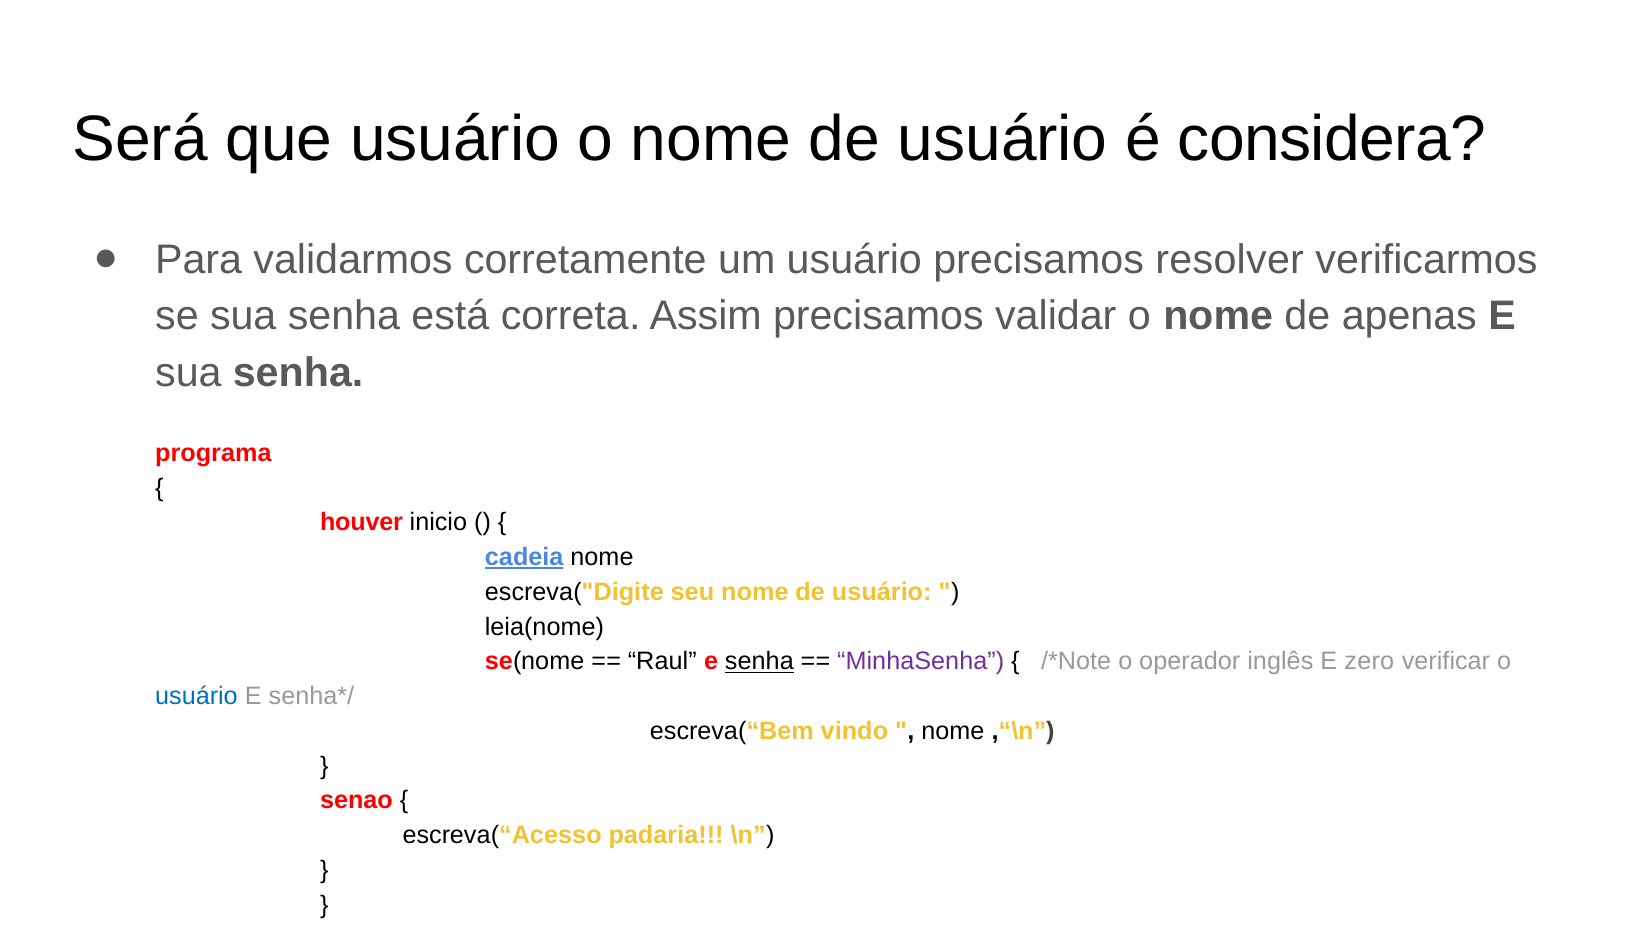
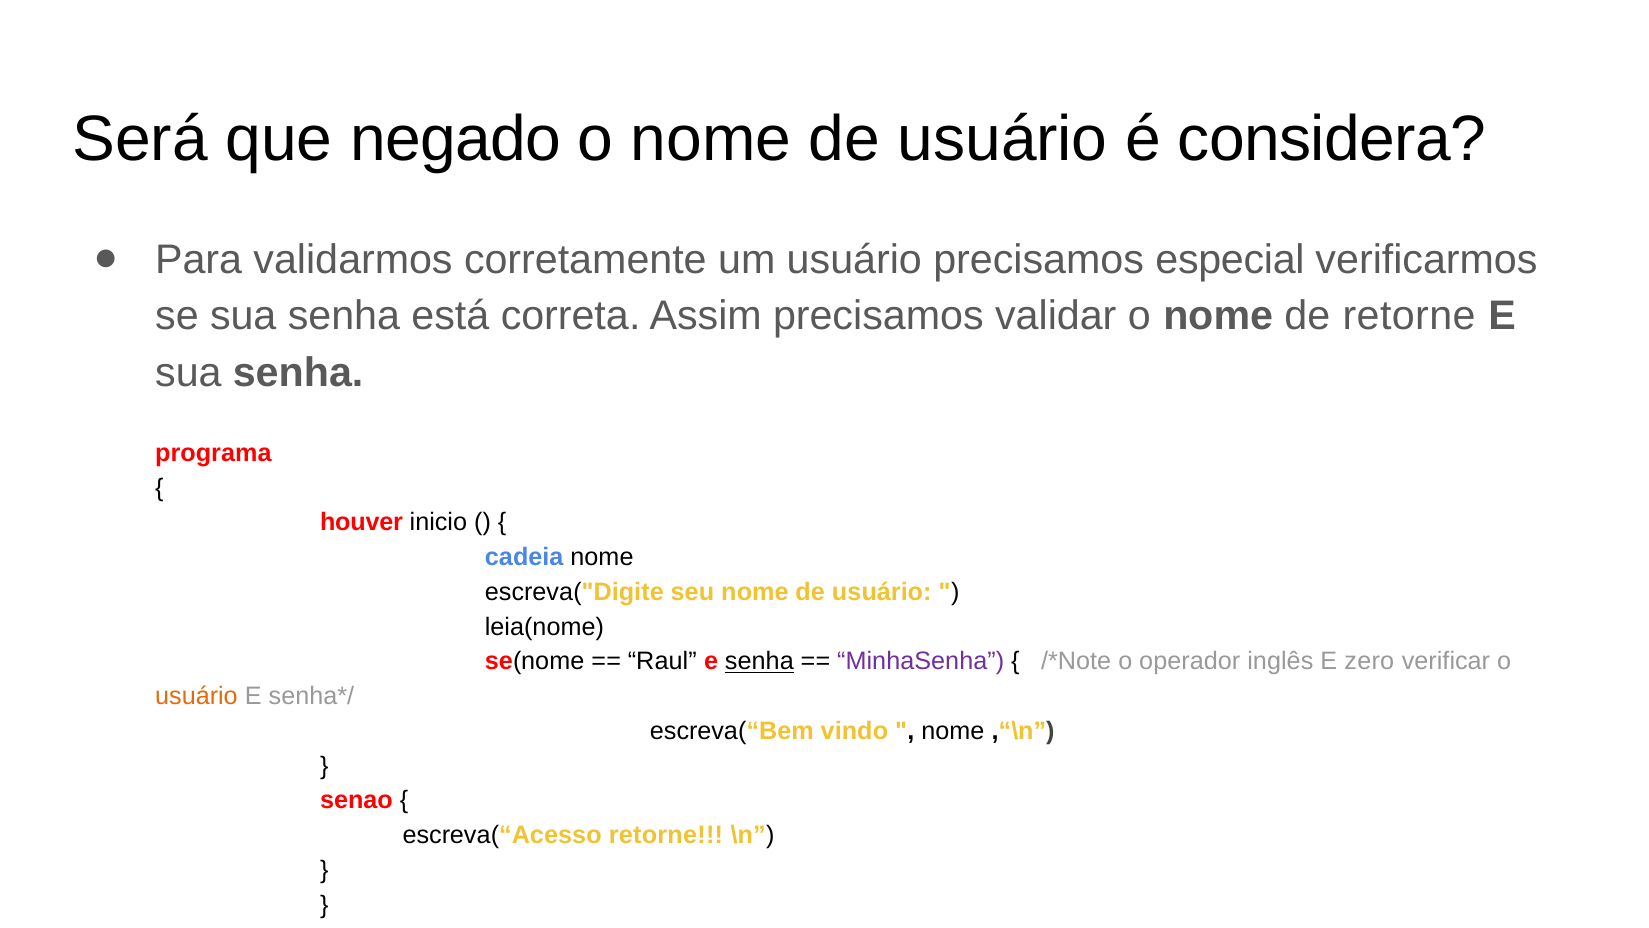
que usuário: usuário -> negado (455, 140)
resolver: resolver -> especial (1230, 259)
de apenas: apenas -> retorne (1409, 316)
cadeia underline: present -> none (524, 557)
usuário colour: blue -> orange (196, 696)
escreva(“Acesso padaria: padaria -> retorne (666, 835)
